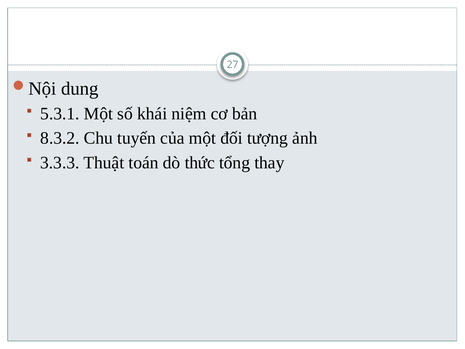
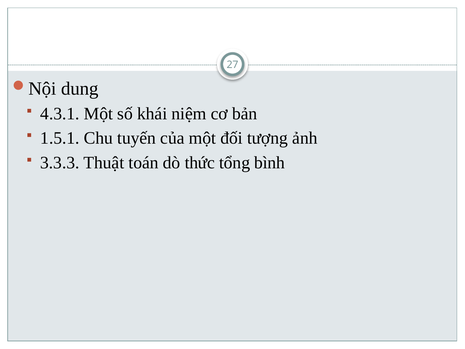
5.3.1: 5.3.1 -> 4.3.1 (60, 114)
8.3.2: 8.3.2 -> 1.5.1 (60, 138)
thay: thay -> bình (270, 163)
